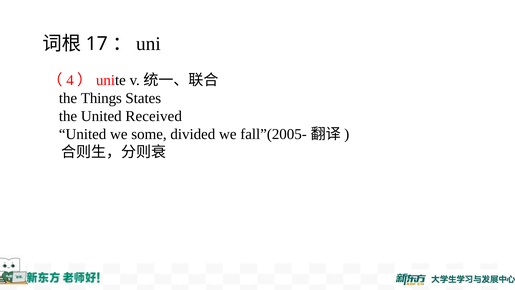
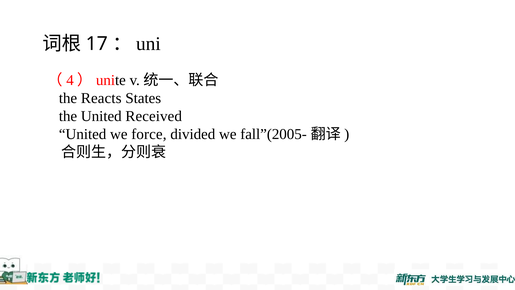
Things: Things -> Reacts (101, 98)
some: some -> force (149, 134)
